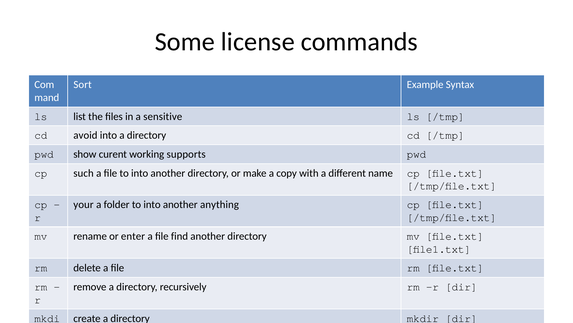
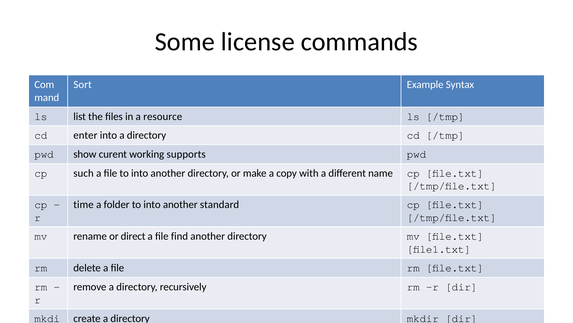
sensitive: sensitive -> resource (163, 116)
avoid: avoid -> enter (85, 135)
your: your -> time (84, 204)
anything: anything -> standard (220, 204)
enter: enter -> direct (133, 236)
